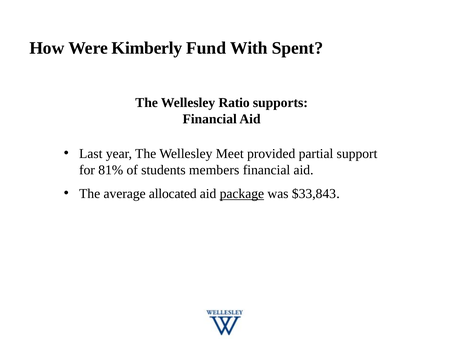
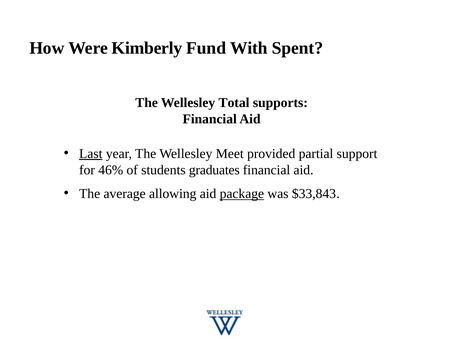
Ratio: Ratio -> Total (234, 103)
Last underline: none -> present (91, 154)
81%: 81% -> 46% (111, 170)
members: members -> graduates (214, 170)
allocated: allocated -> allowing (173, 194)
